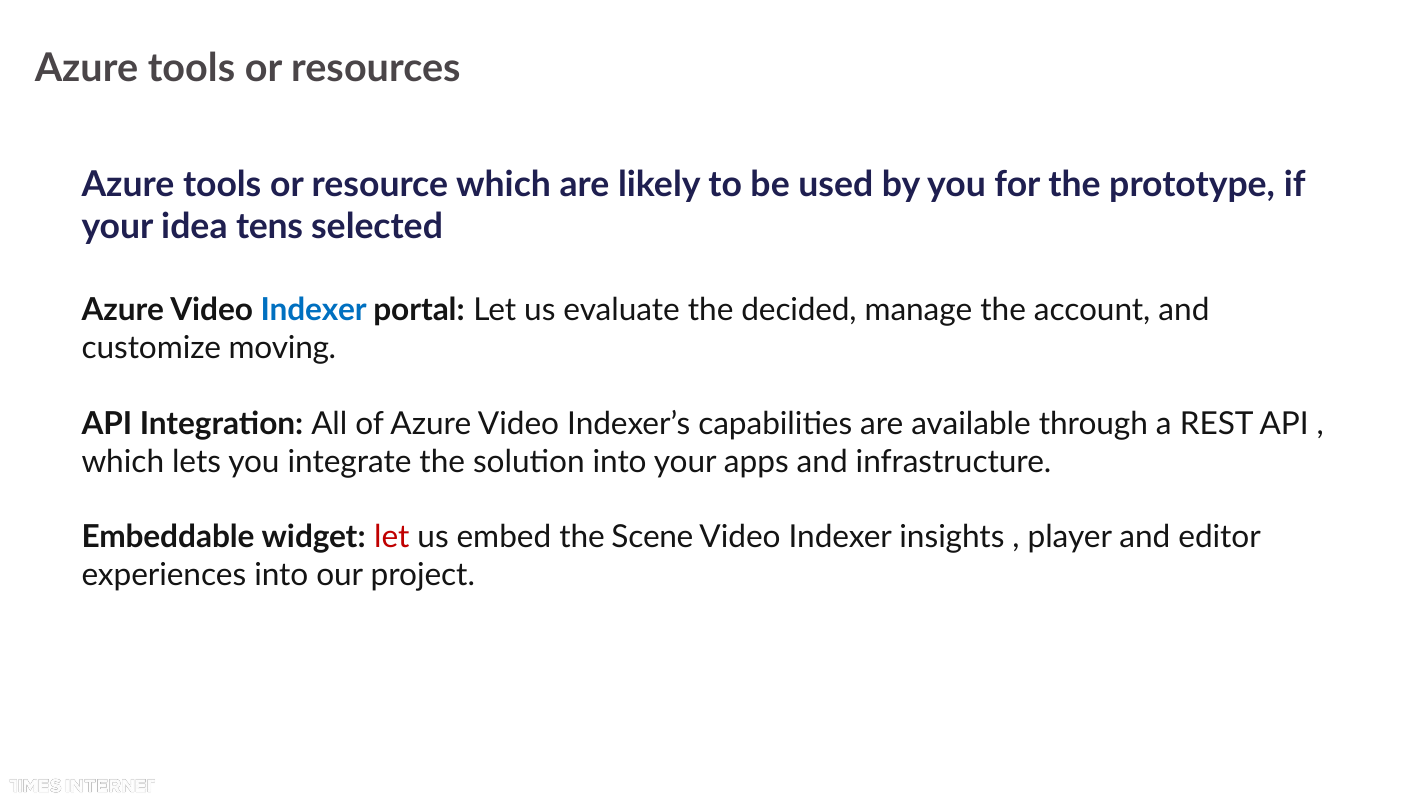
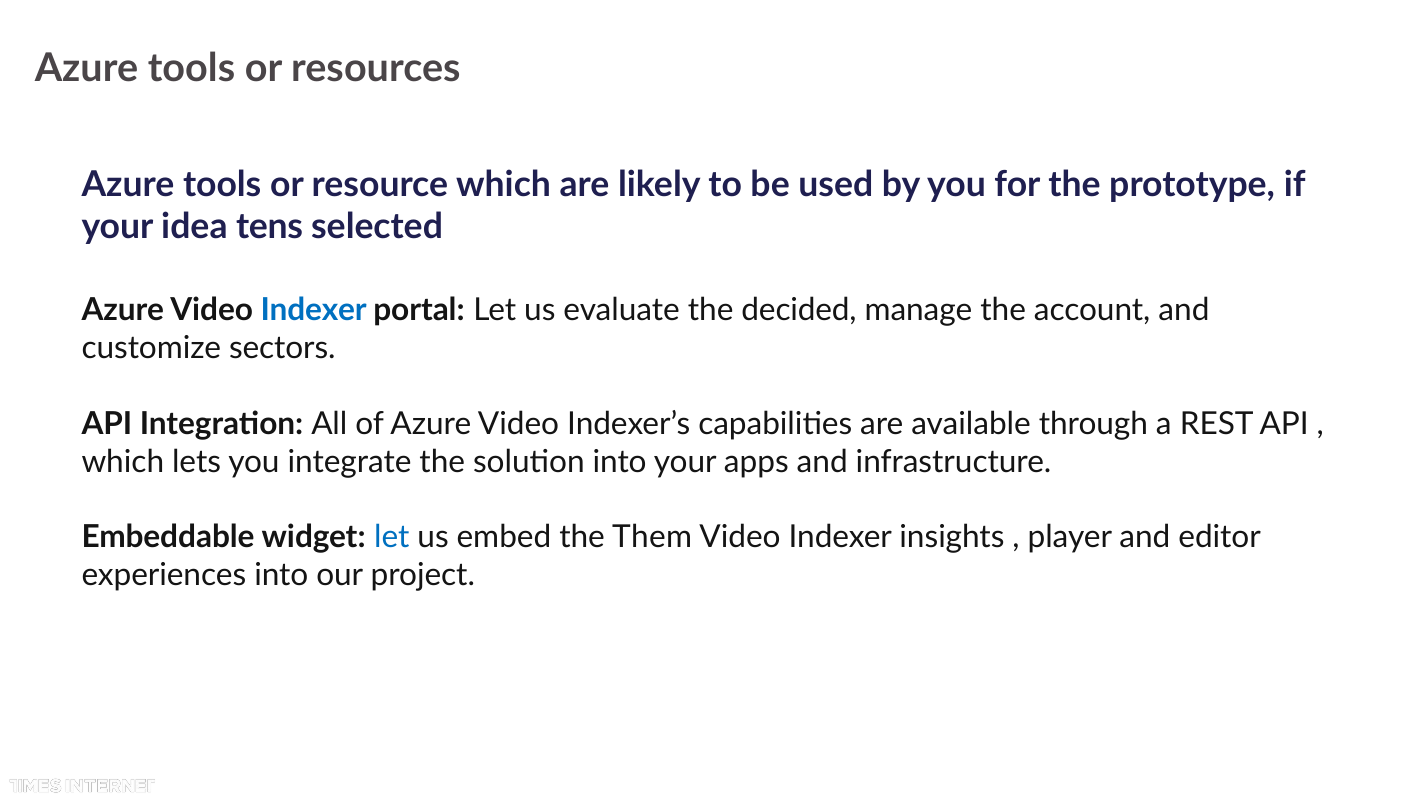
moving: moving -> sectors (282, 348)
let colour: red -> blue (392, 538)
Scene: Scene -> Them (652, 538)
